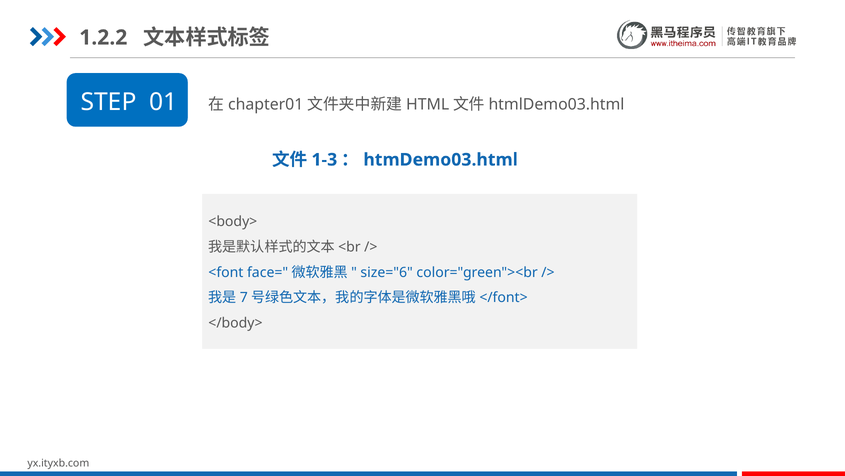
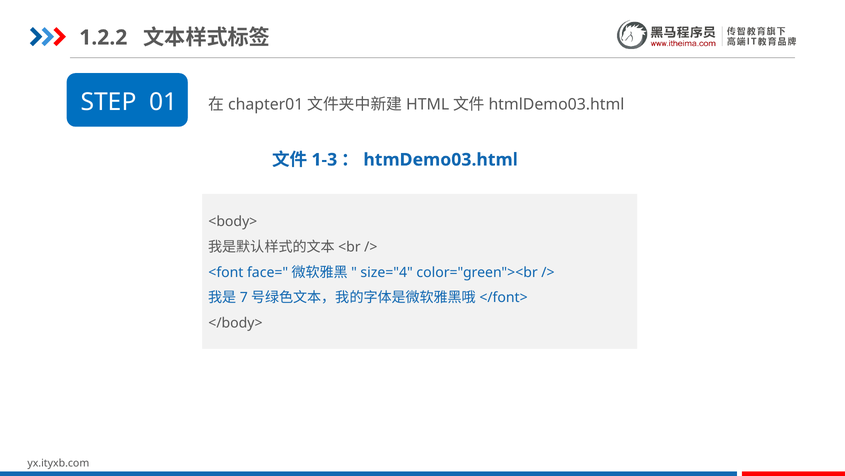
size="6: size="6 -> size="4 (387, 272)
